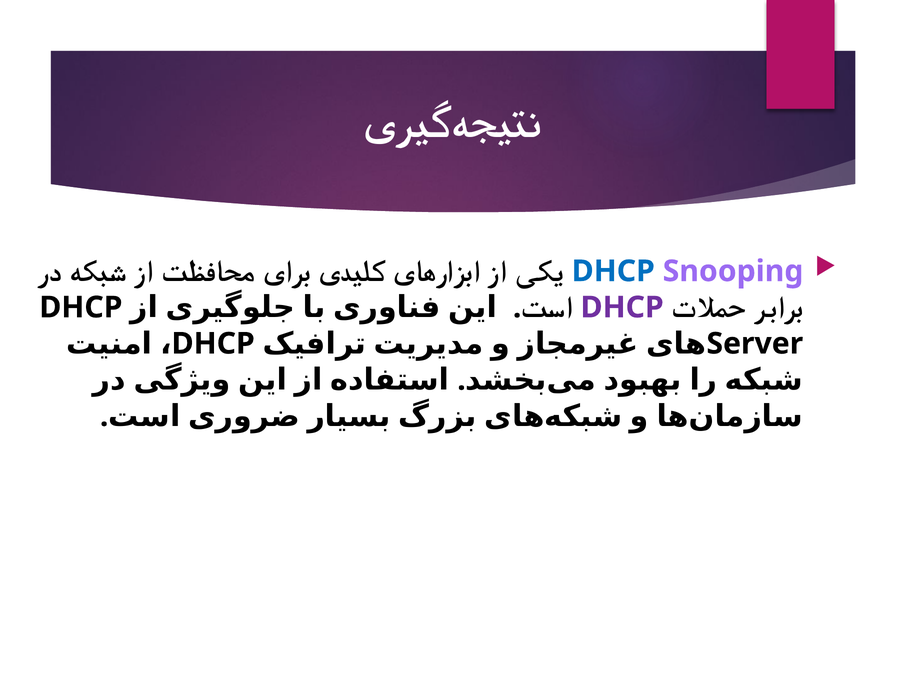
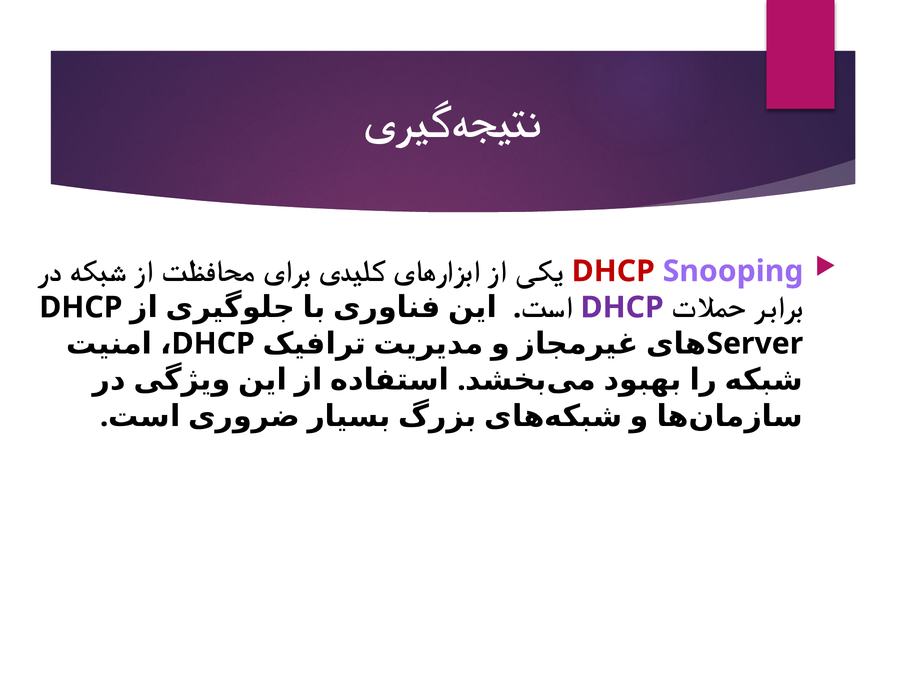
DHCP colour: blue -> red (613, 271)
